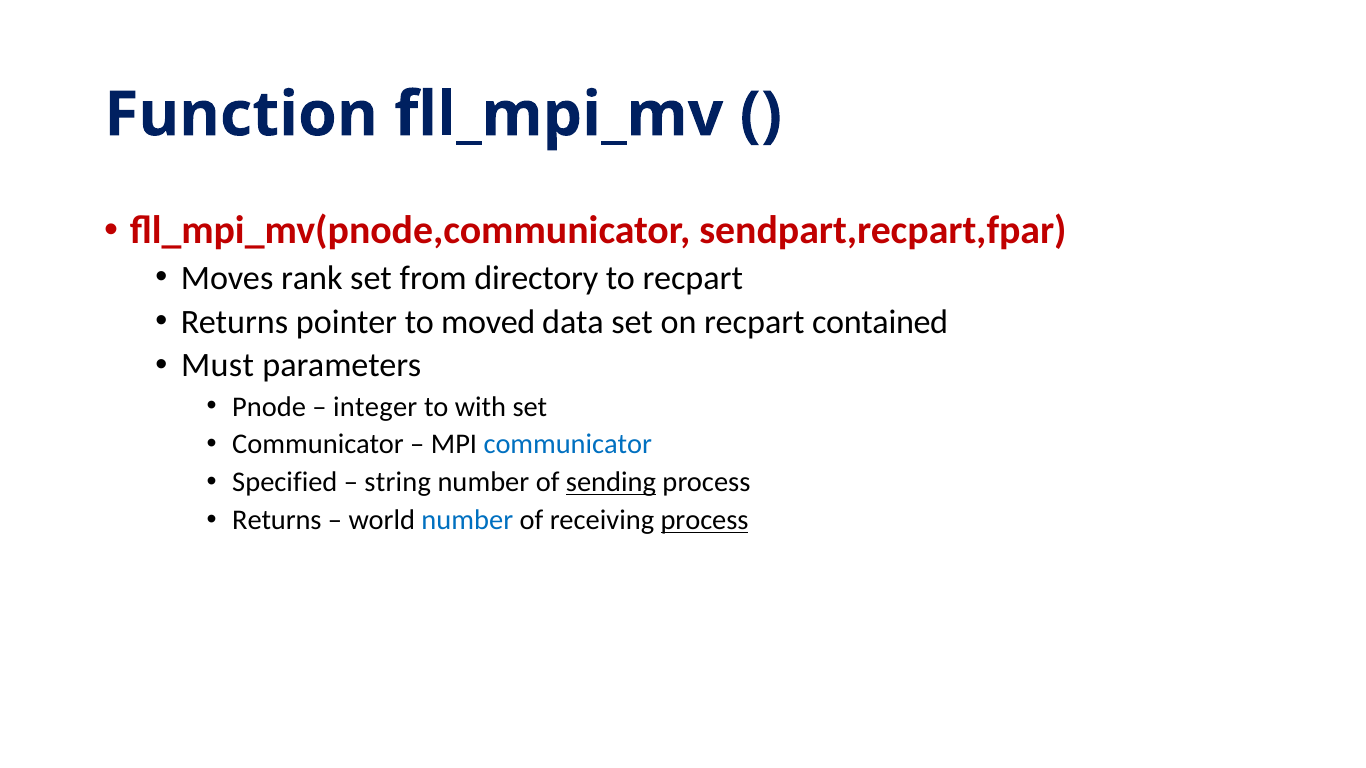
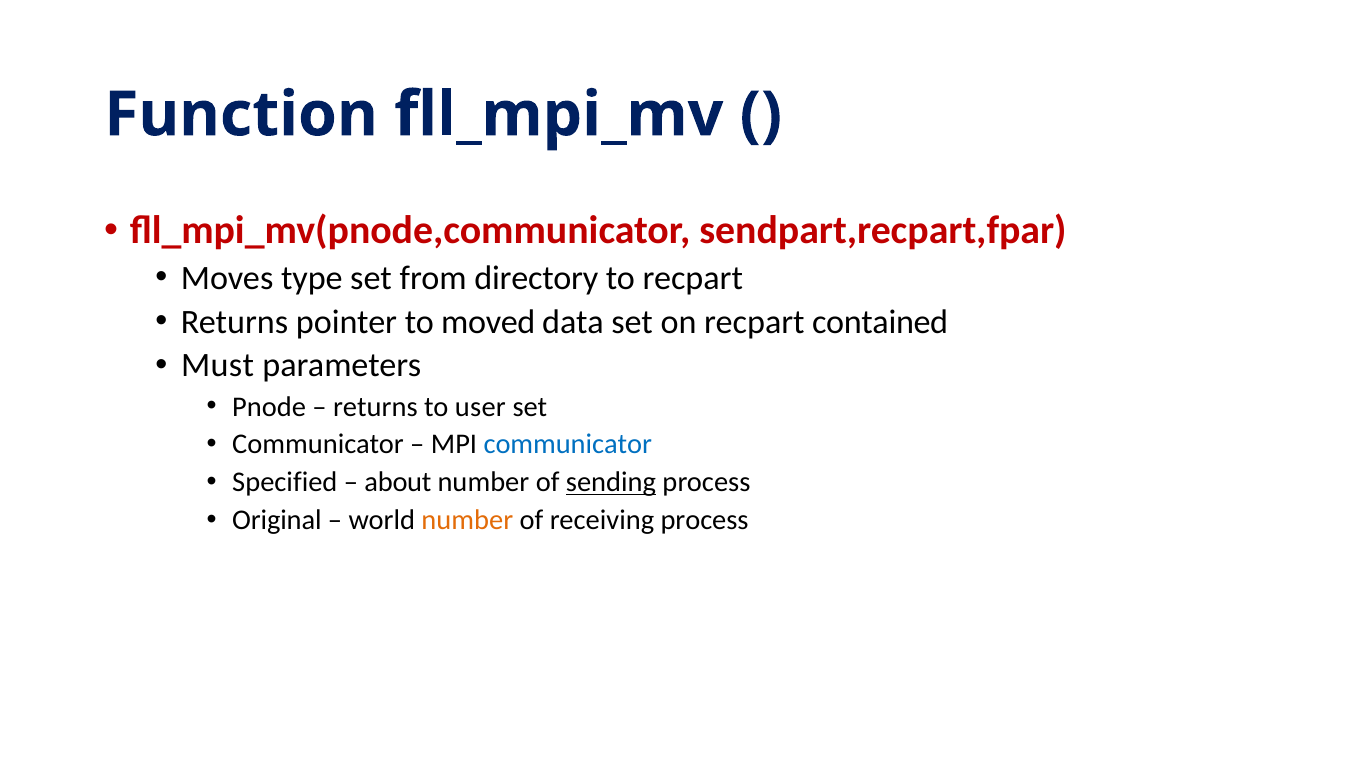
rank: rank -> type (312, 278)
integer: integer -> returns (375, 407)
with: with -> user (480, 407)
string: string -> about (398, 483)
Returns: Returns -> Original (277, 520)
number colour: blue -> orange (467, 520)
process underline: present -> none (705, 520)
